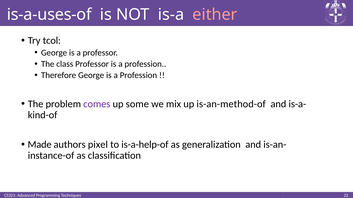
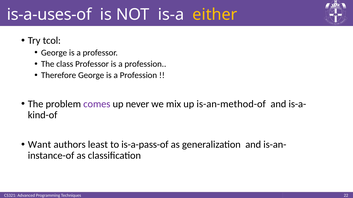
either colour: pink -> yellow (215, 15)
some: some -> never (137, 104)
Made: Made -> Want (40, 145)
pixel: pixel -> least (98, 145)
is-a-help-of: is-a-help-of -> is-a-pass-of (145, 145)
